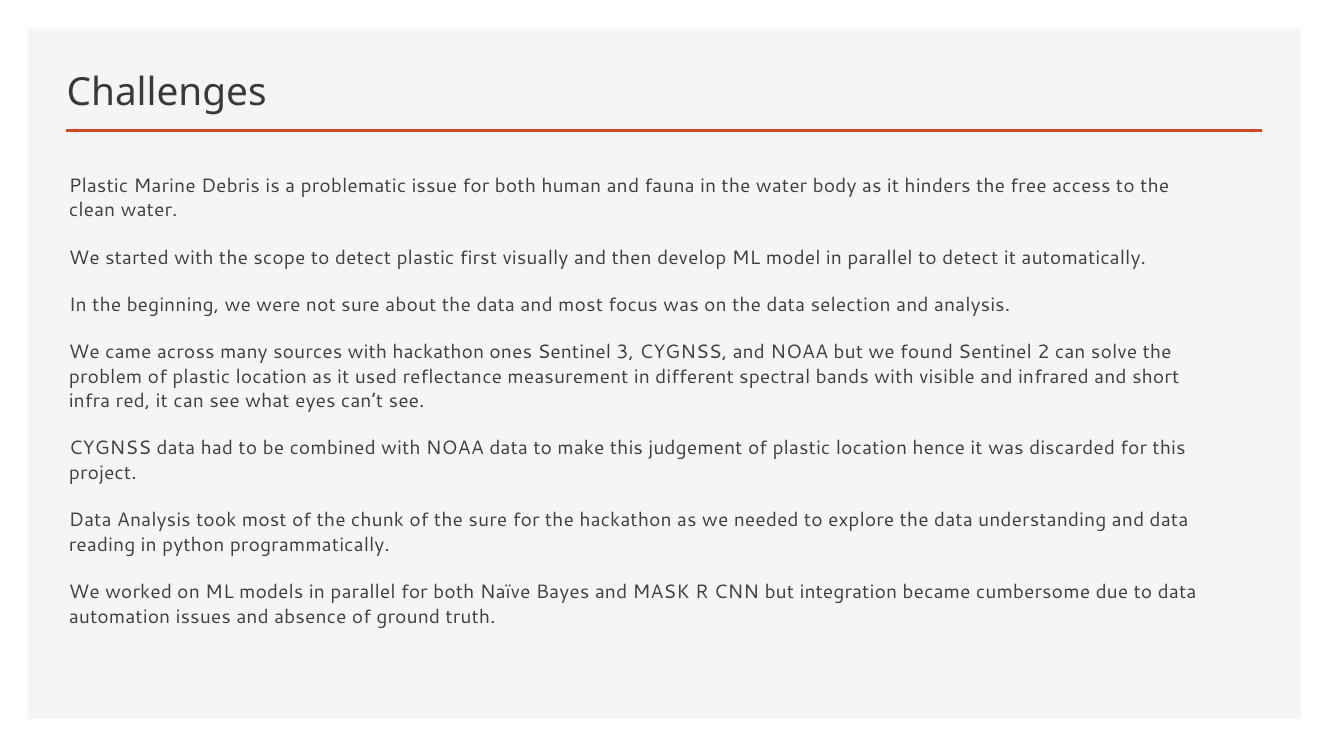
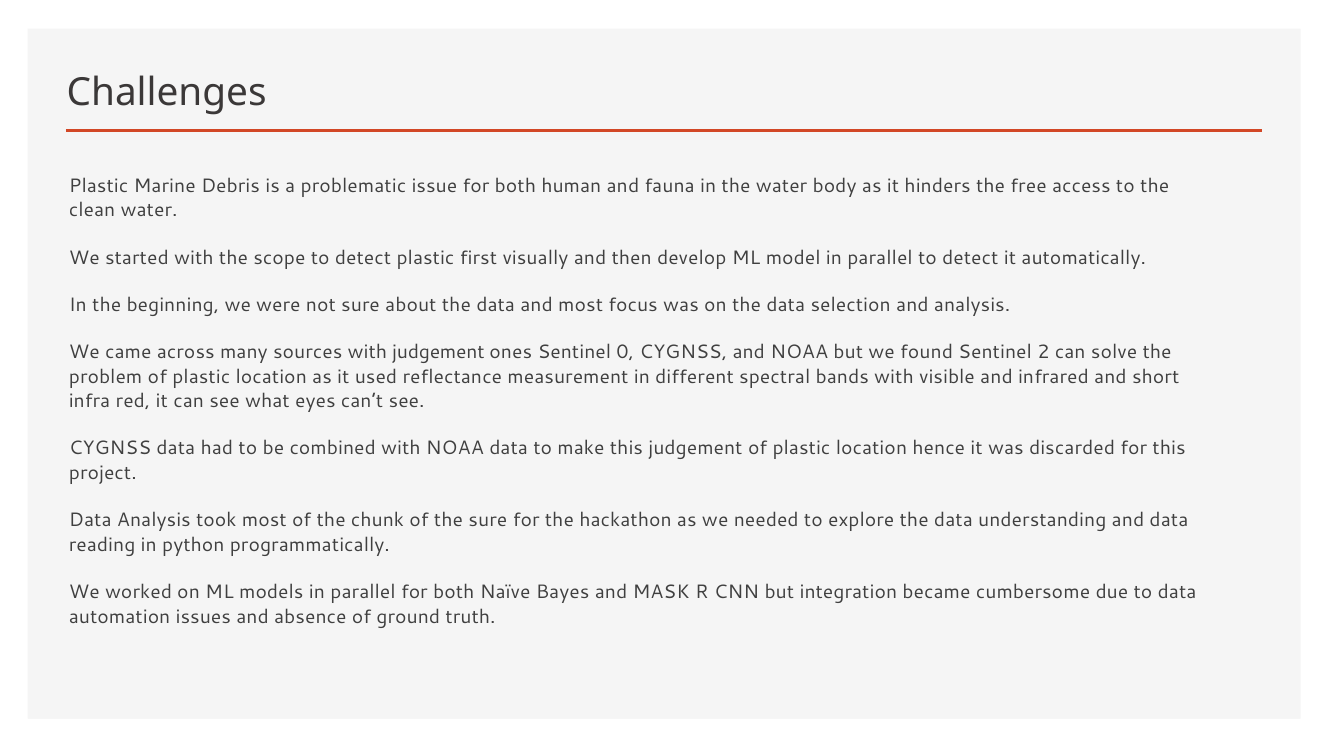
with hackathon: hackathon -> judgement (438, 352)
3: 3 -> 0 (625, 352)
